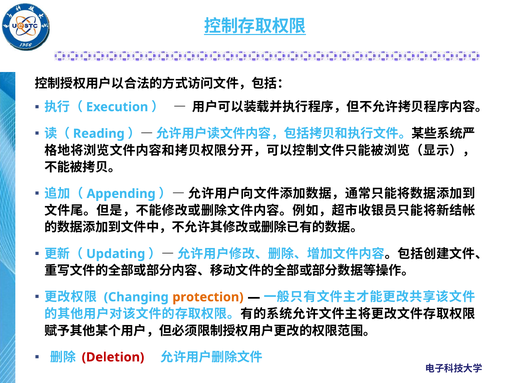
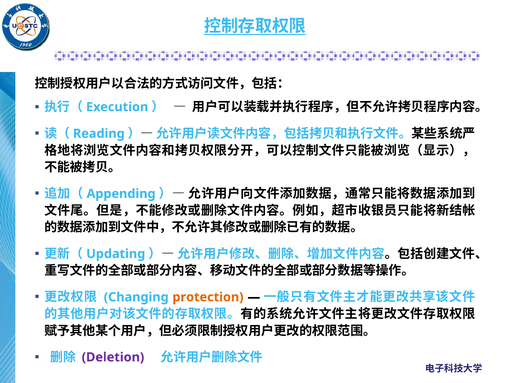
Deletion colour: red -> purple (113, 357)
